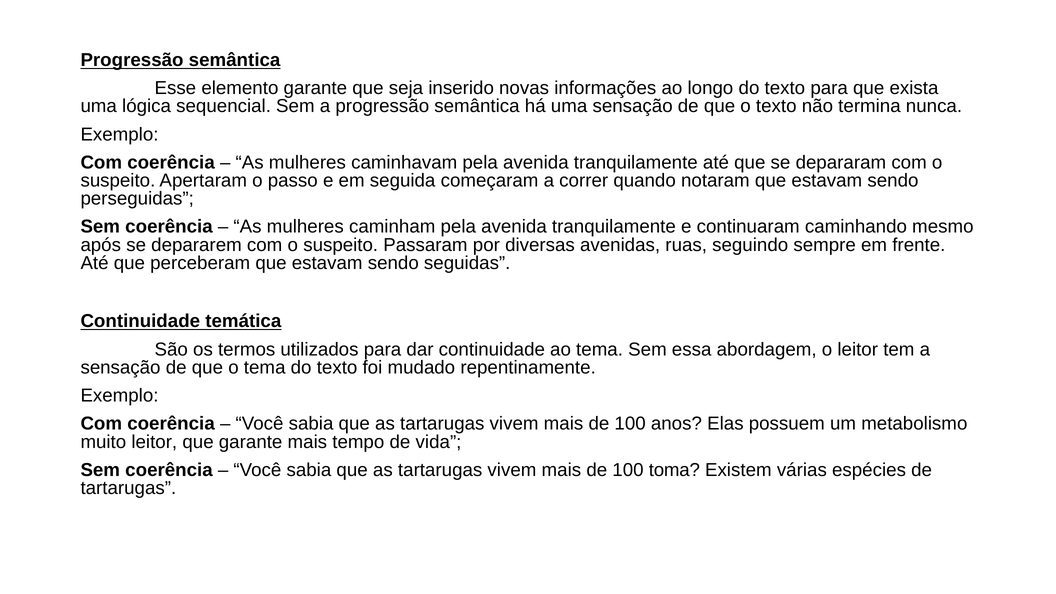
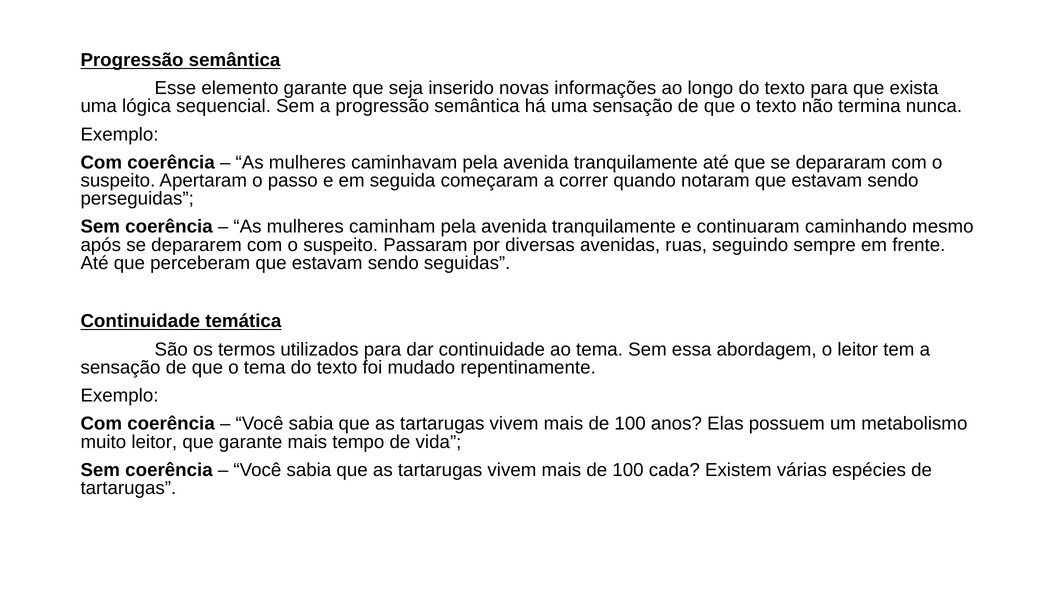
toma: toma -> cada (674, 470)
